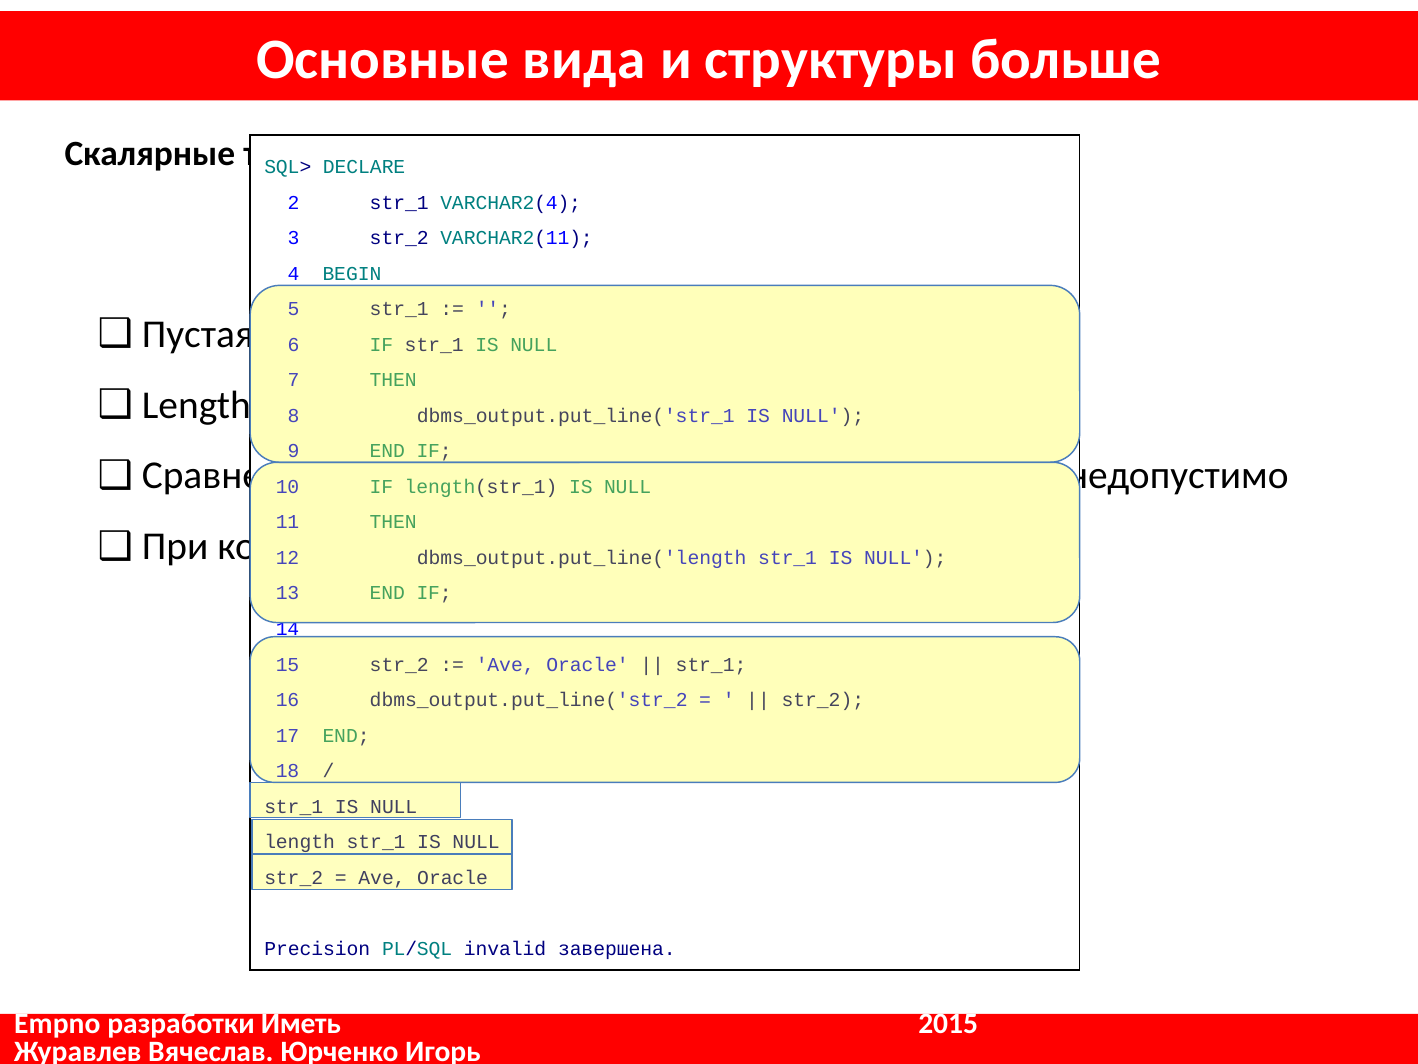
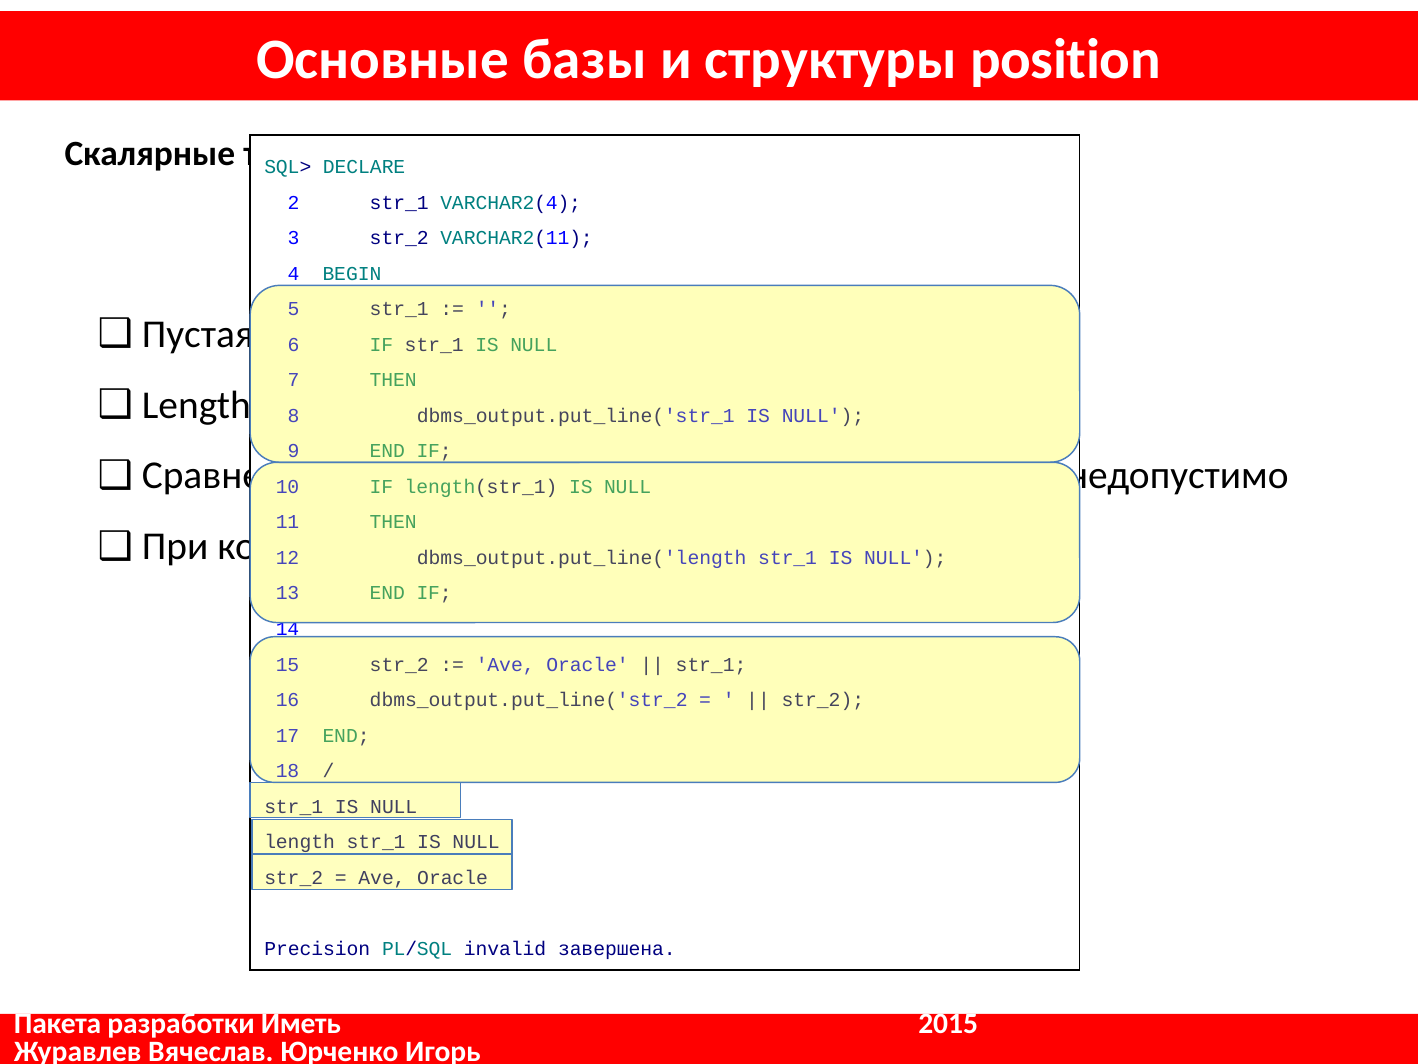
вида: вида -> базы (584, 60)
больше: больше -> position (1066, 60)
Empno: Empno -> Пакета (58, 1023)
